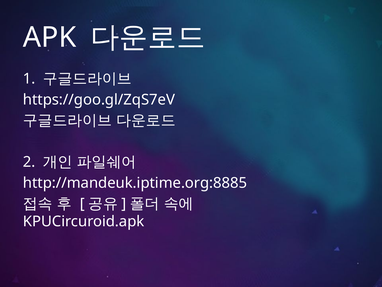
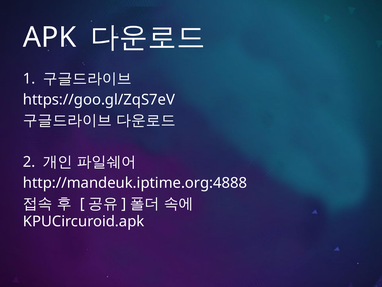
http://mandeuk.iptime.org:8885: http://mandeuk.iptime.org:8885 -> http://mandeuk.iptime.org:4888 (135, 183)
